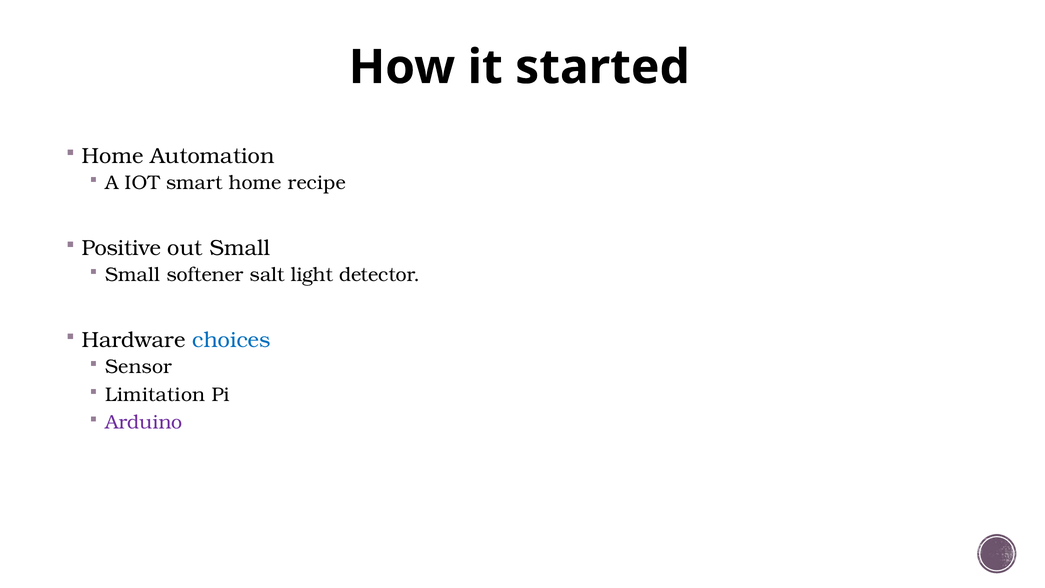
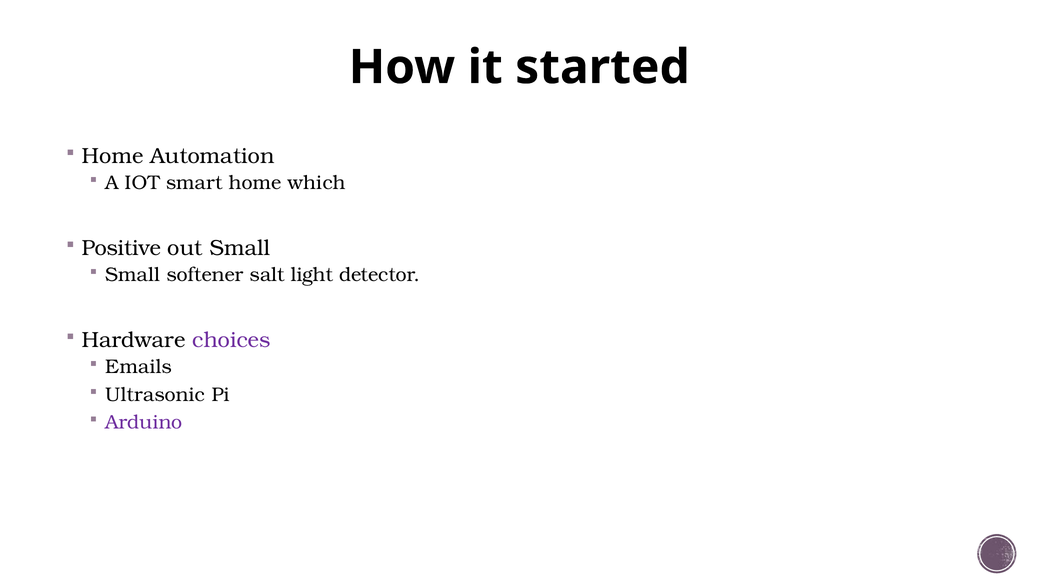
recipe: recipe -> which (317, 183)
choices colour: blue -> purple (231, 340)
Sensor: Sensor -> Emails (139, 367)
Limitation: Limitation -> Ultrasonic (155, 394)
